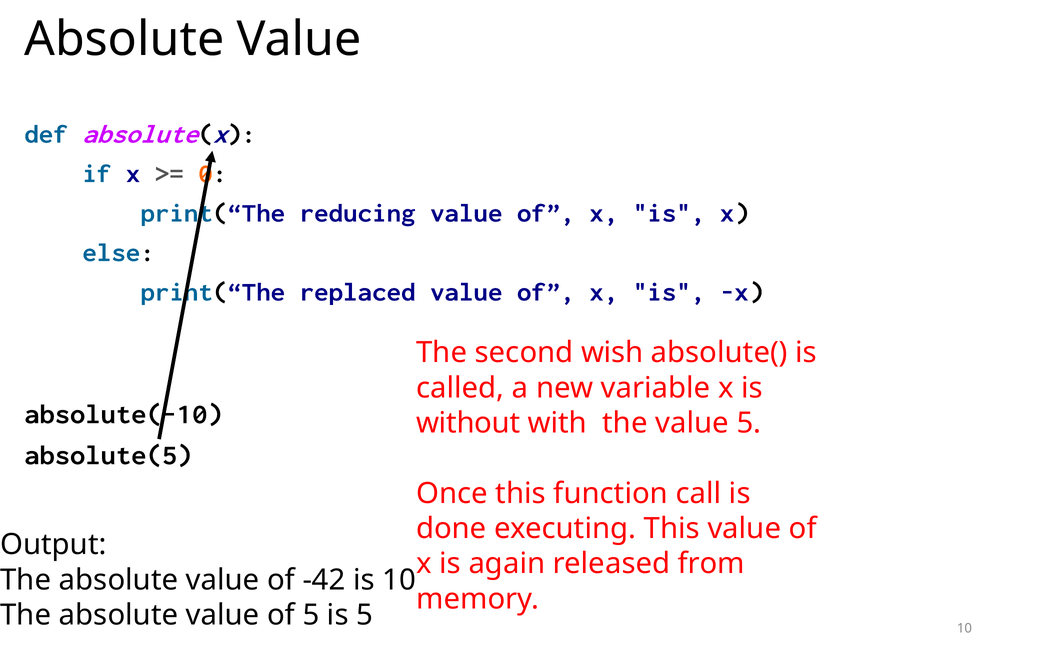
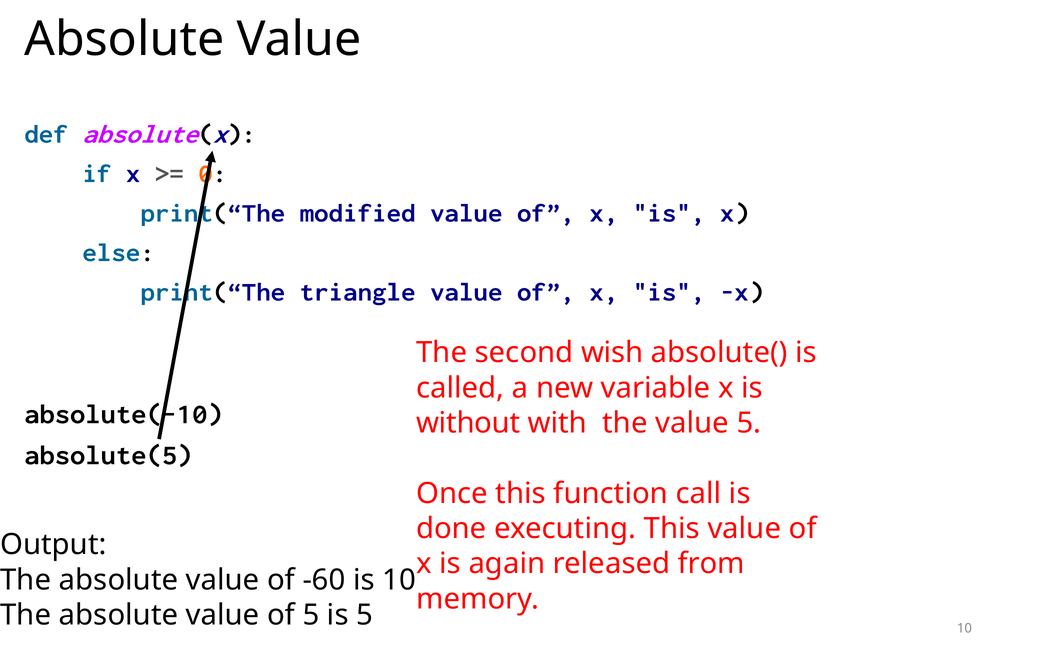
reducing: reducing -> modified (358, 213)
replaced: replaced -> triangle (358, 292)
-42: -42 -> -60 (324, 580)
